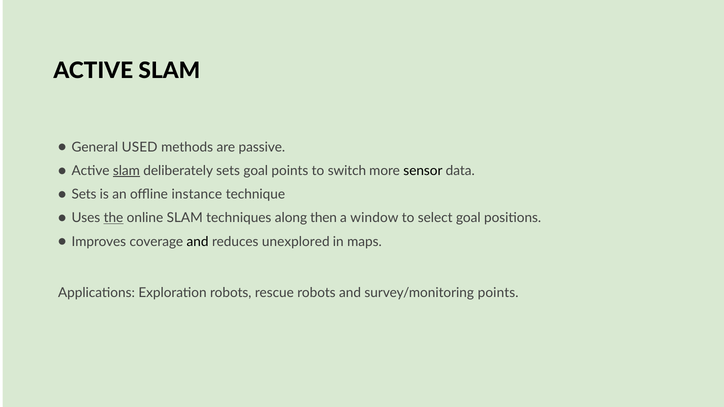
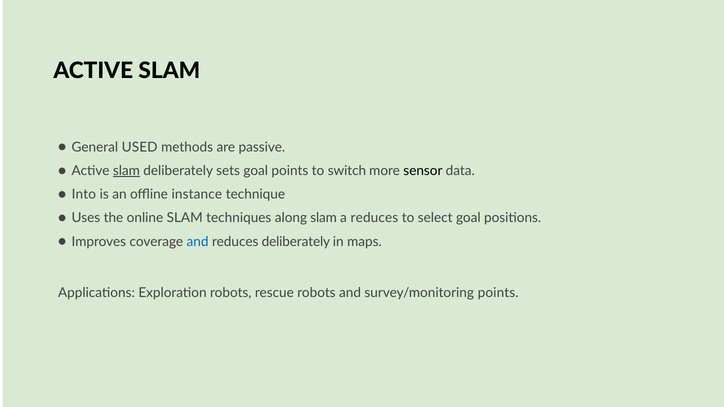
Sets: Sets -> Into (84, 195)
the underline: present -> none (113, 218)
along then: then -> slam (324, 218)
a window: window -> reduces (374, 218)
and colour: black -> blue (198, 242)
reduces unexplored: unexplored -> deliberately (296, 242)
